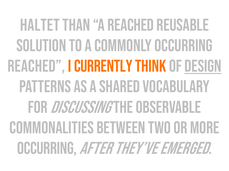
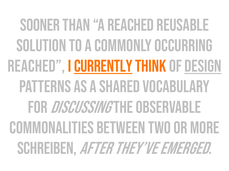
Haltet: Haltet -> Sooner (40, 25)
currently underline: none -> present (103, 66)
occurring: occurring -> schreiben (47, 149)
